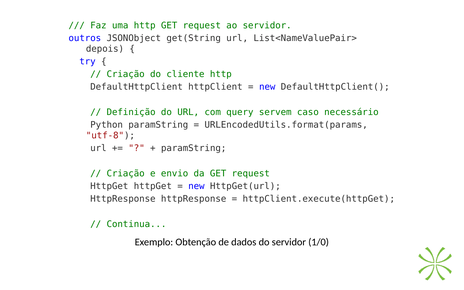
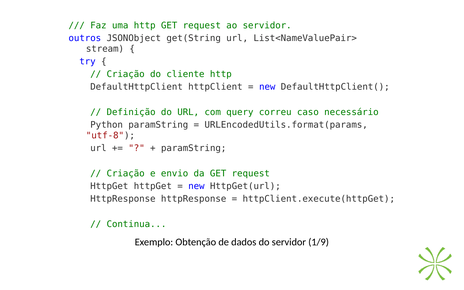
depois: depois -> stream (105, 49)
servem: servem -> correu (275, 112)
1/0: 1/0 -> 1/9 (319, 242)
